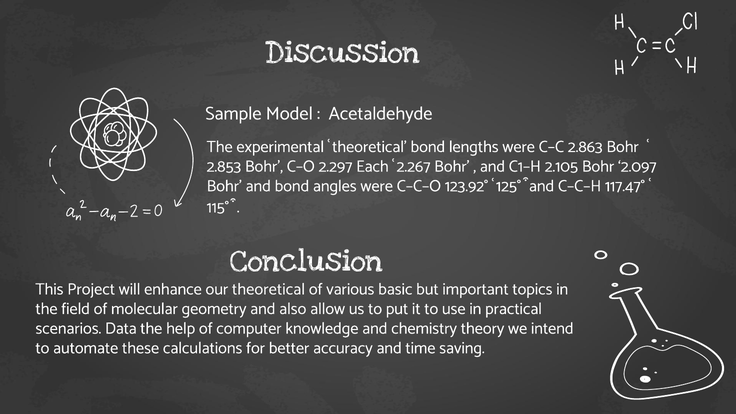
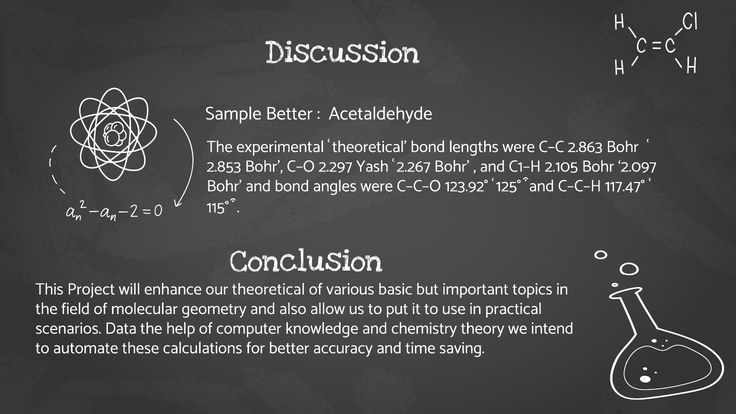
Sample Model: Model -> Better (289, 113)
Each: Each -> Yash (372, 166)
